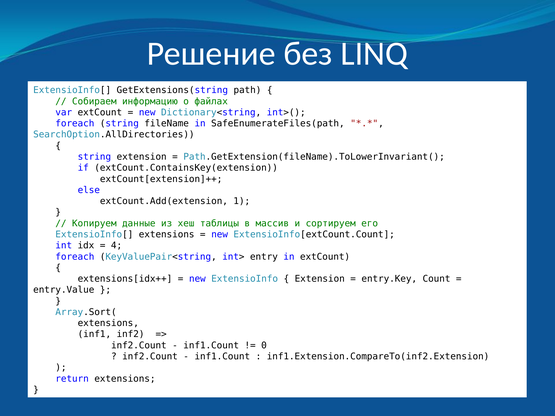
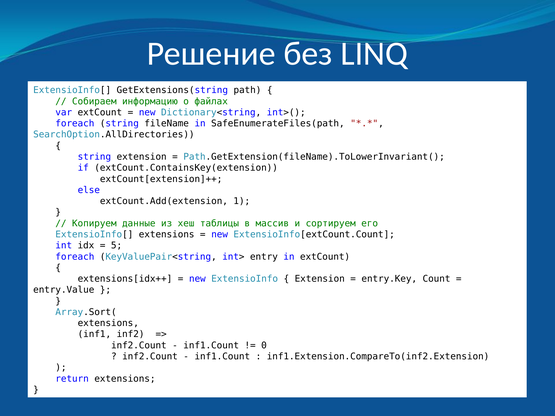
4: 4 -> 5 (117, 246)
